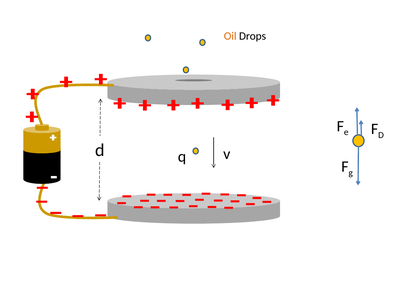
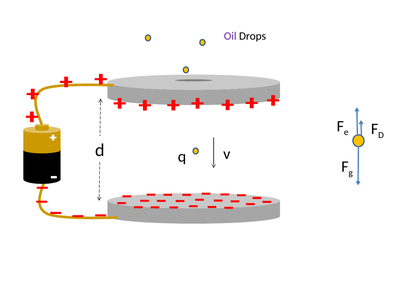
Oil colour: orange -> purple (230, 36)
